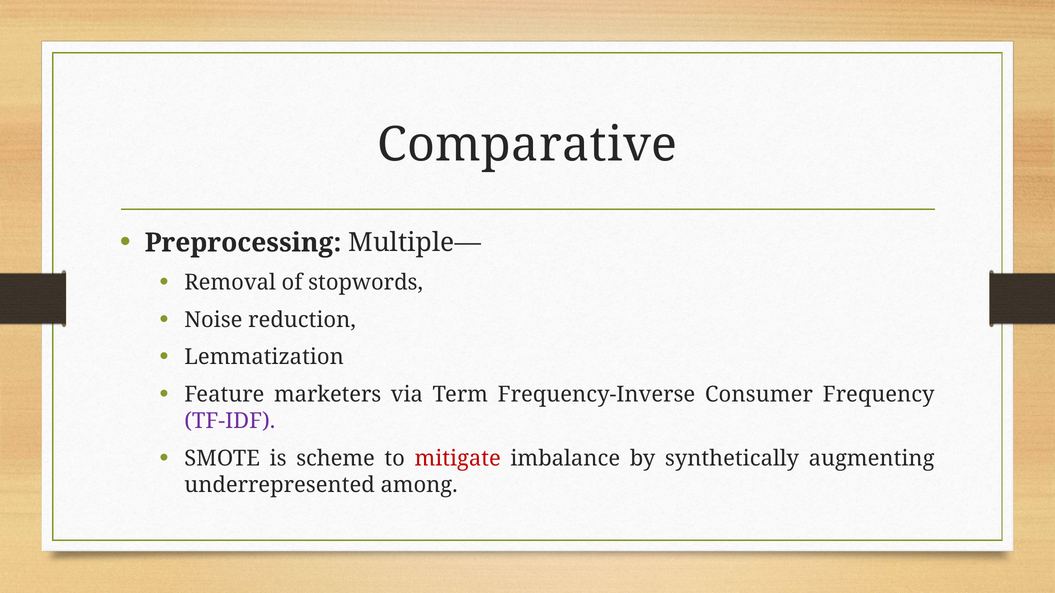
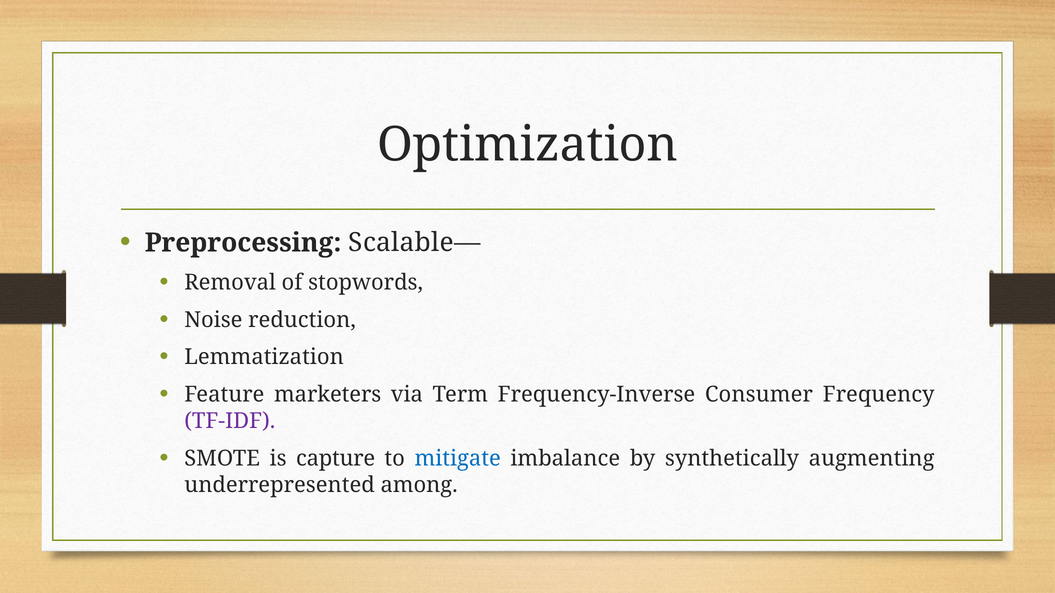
Comparative: Comparative -> Optimization (527, 145)
Multiple—: Multiple— -> Scalable— (415, 243)
scheme: scheme -> capture (336, 459)
mitigate colour: red -> blue (458, 459)
